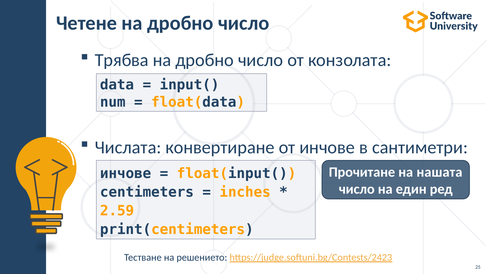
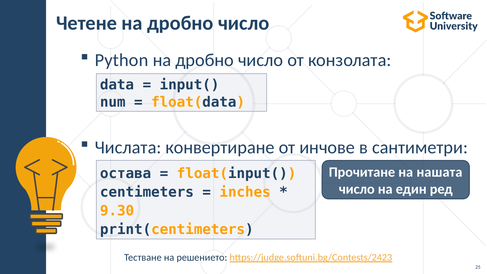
Трябва: Трябва -> Python (122, 60)
инчове: инчове -> остава (126, 173)
2.59: 2.59 -> 9.30 (117, 211)
